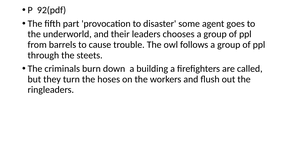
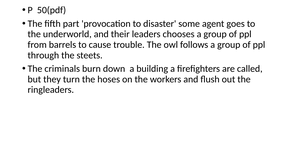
92(pdf: 92(pdf -> 50(pdf (52, 10)
